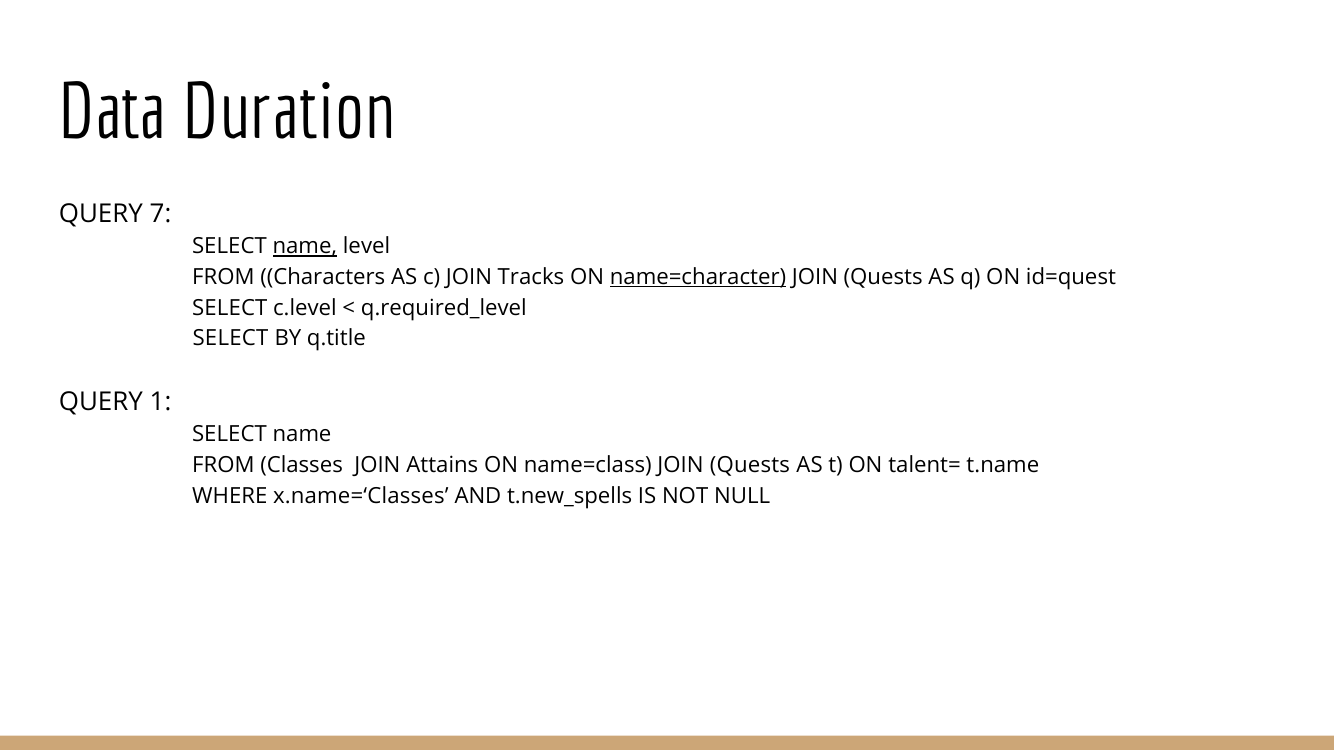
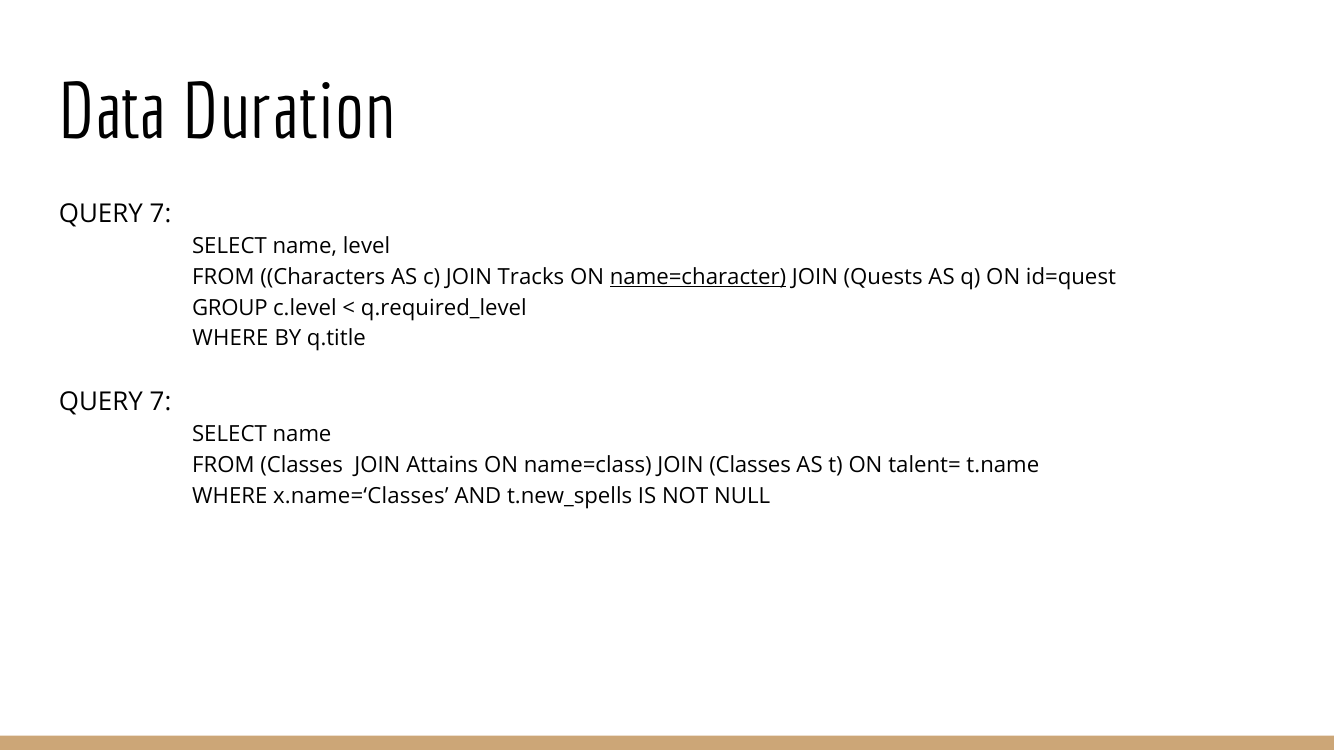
name underline: present -> none (305, 247)
SELECT: SELECT -> GROUP (230, 308)
SELECT: SELECT -> WHERE (230, 339)
1: 1 -> 7 (161, 402)
name=class JOIN Quests: Quests -> Classes (750, 465)
